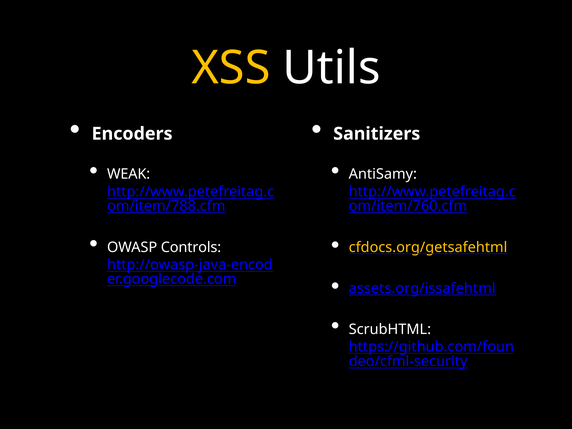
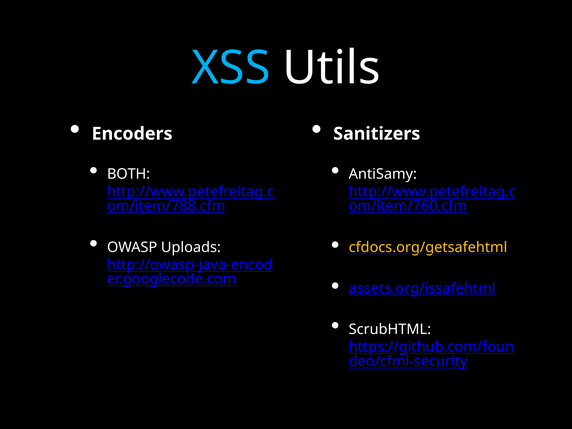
XSS colour: yellow -> light blue (231, 68)
WEAK: WEAK -> BOTH (129, 174)
Controls: Controls -> Uploads (191, 247)
